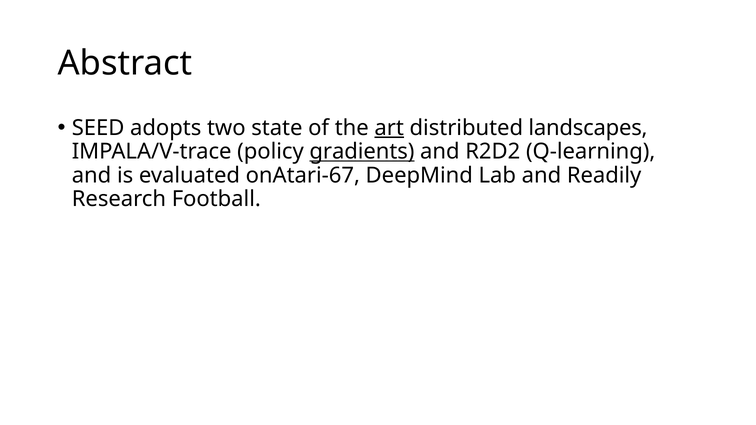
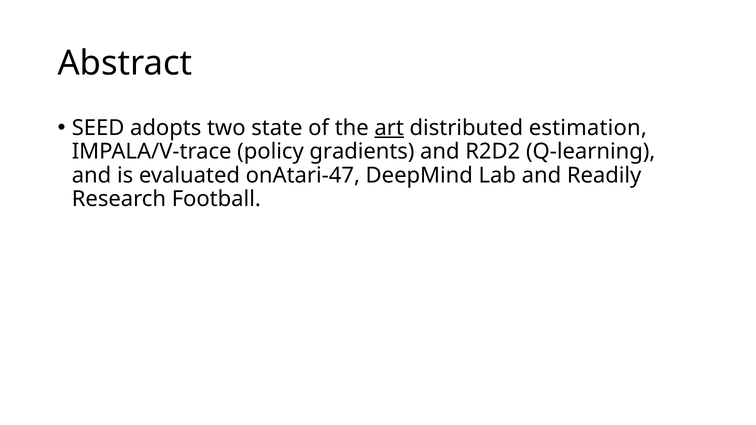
landscapes: landscapes -> estimation (588, 128)
gradients underline: present -> none (362, 152)
onAtari-67: onAtari-67 -> onAtari-47 (303, 175)
